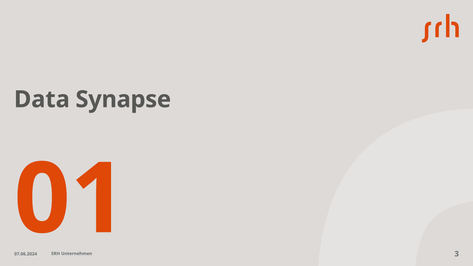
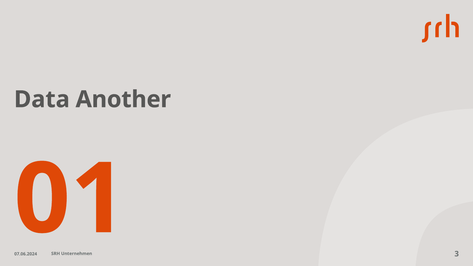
Synapse: Synapse -> Another (123, 99)
